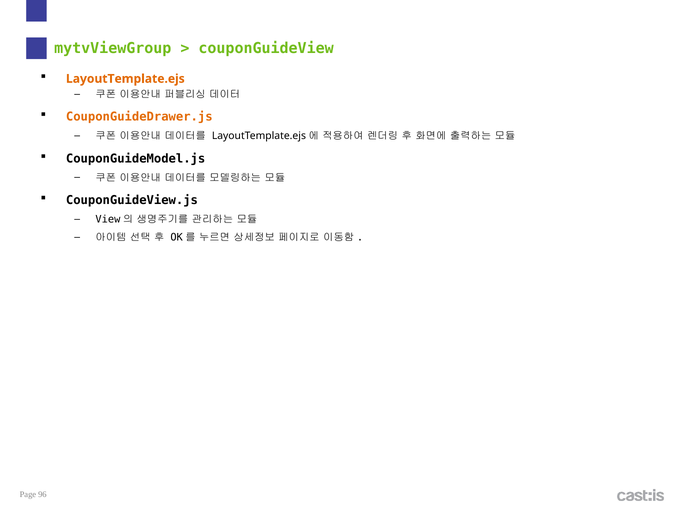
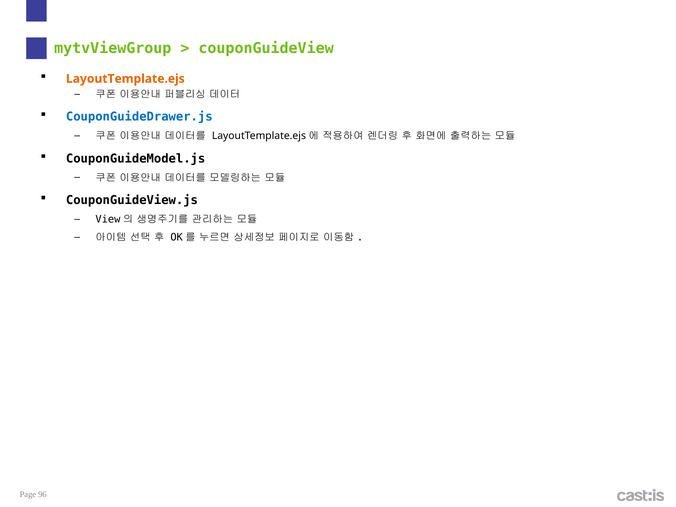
CouponGuideDrawer.js colour: orange -> blue (139, 117)
